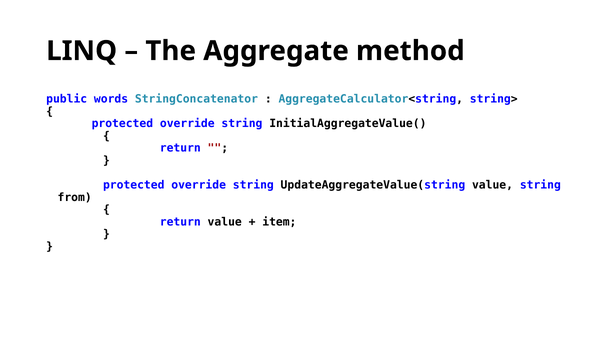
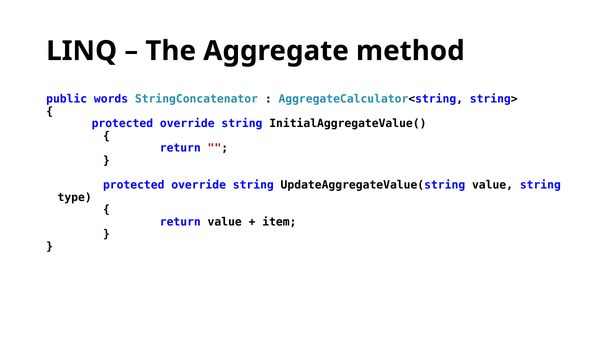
from: from -> type (75, 197)
